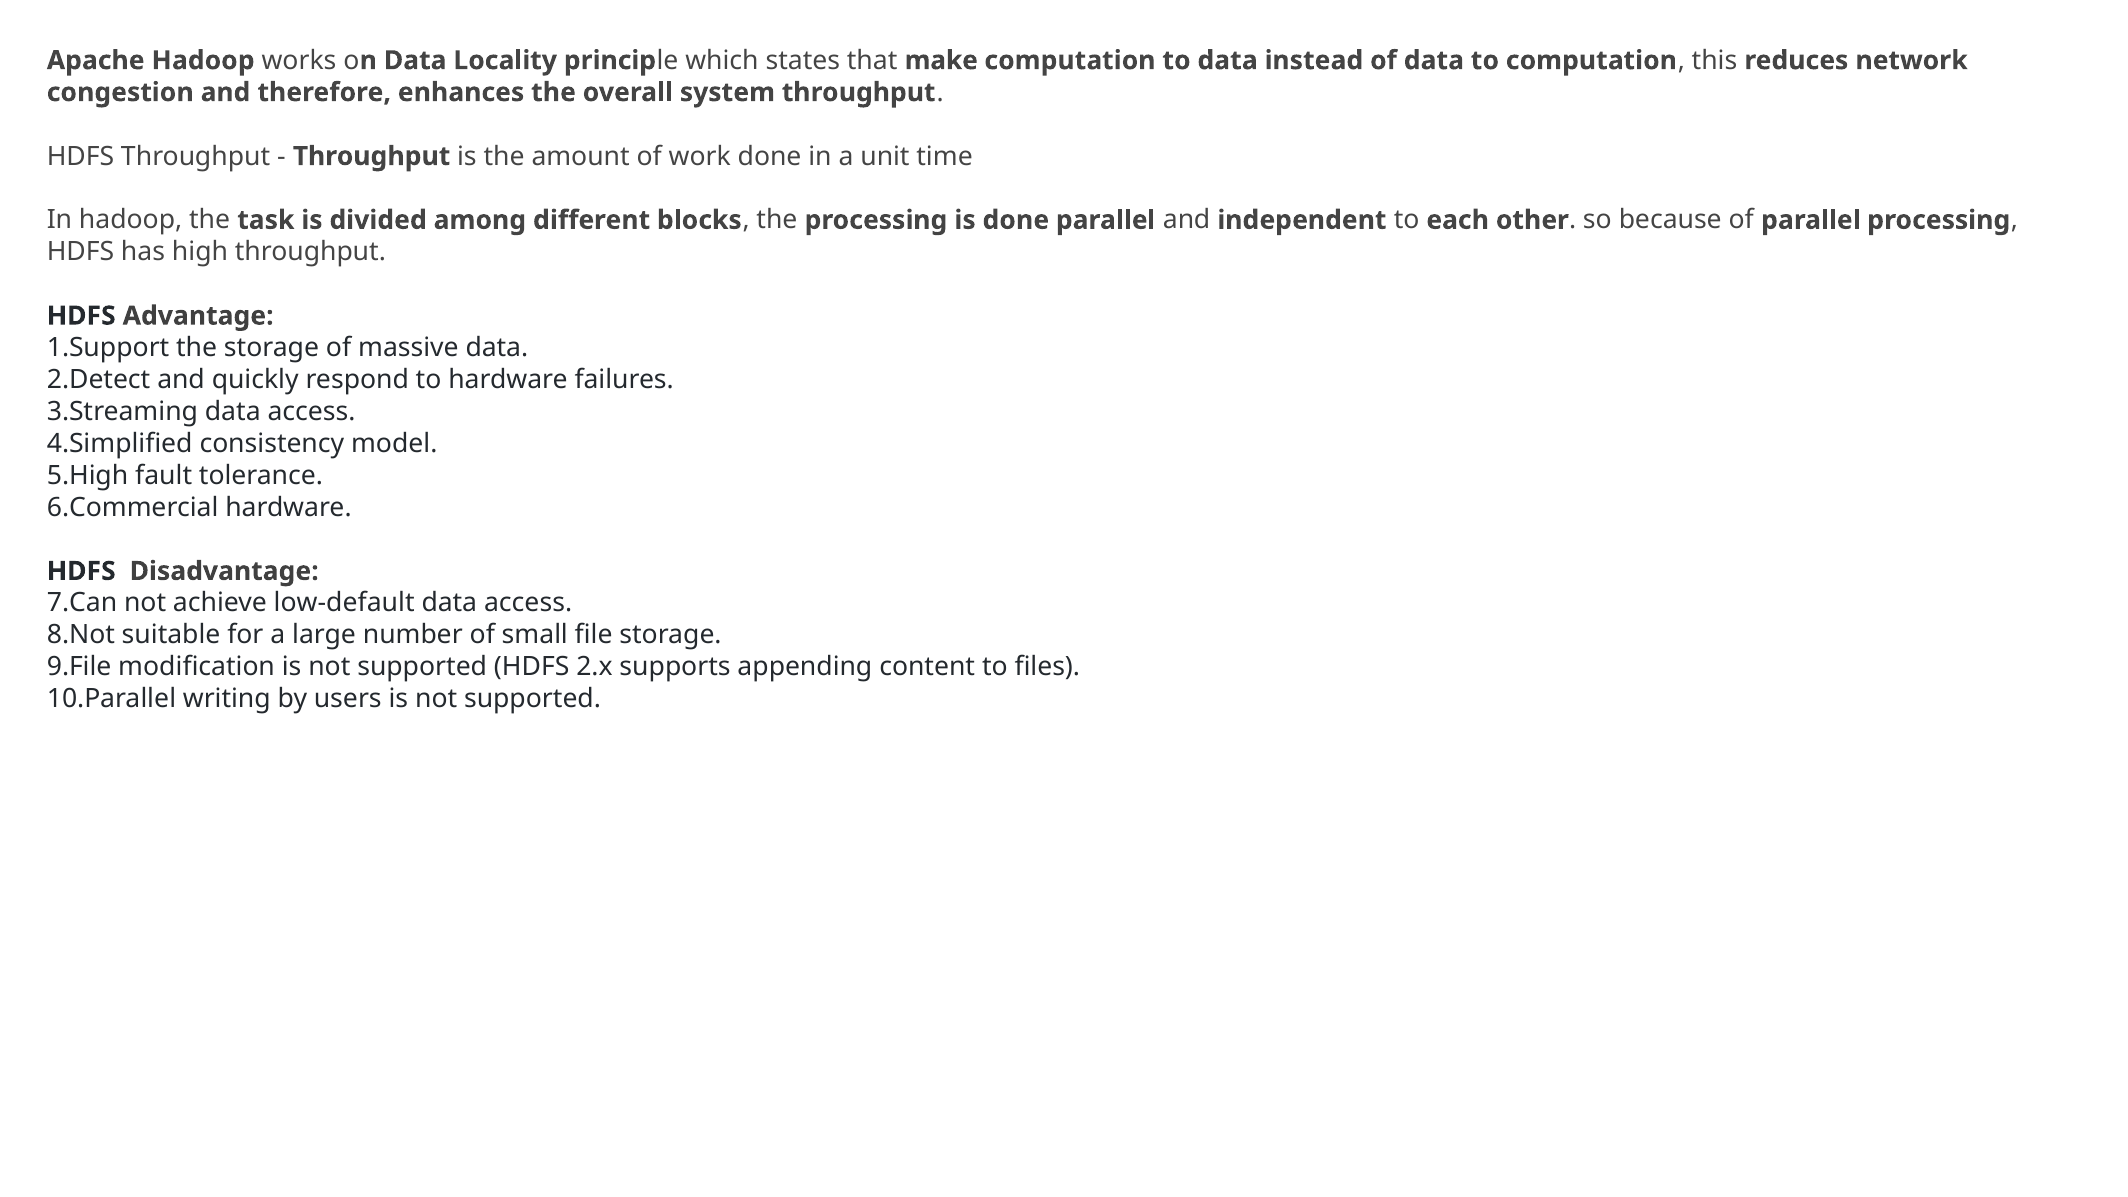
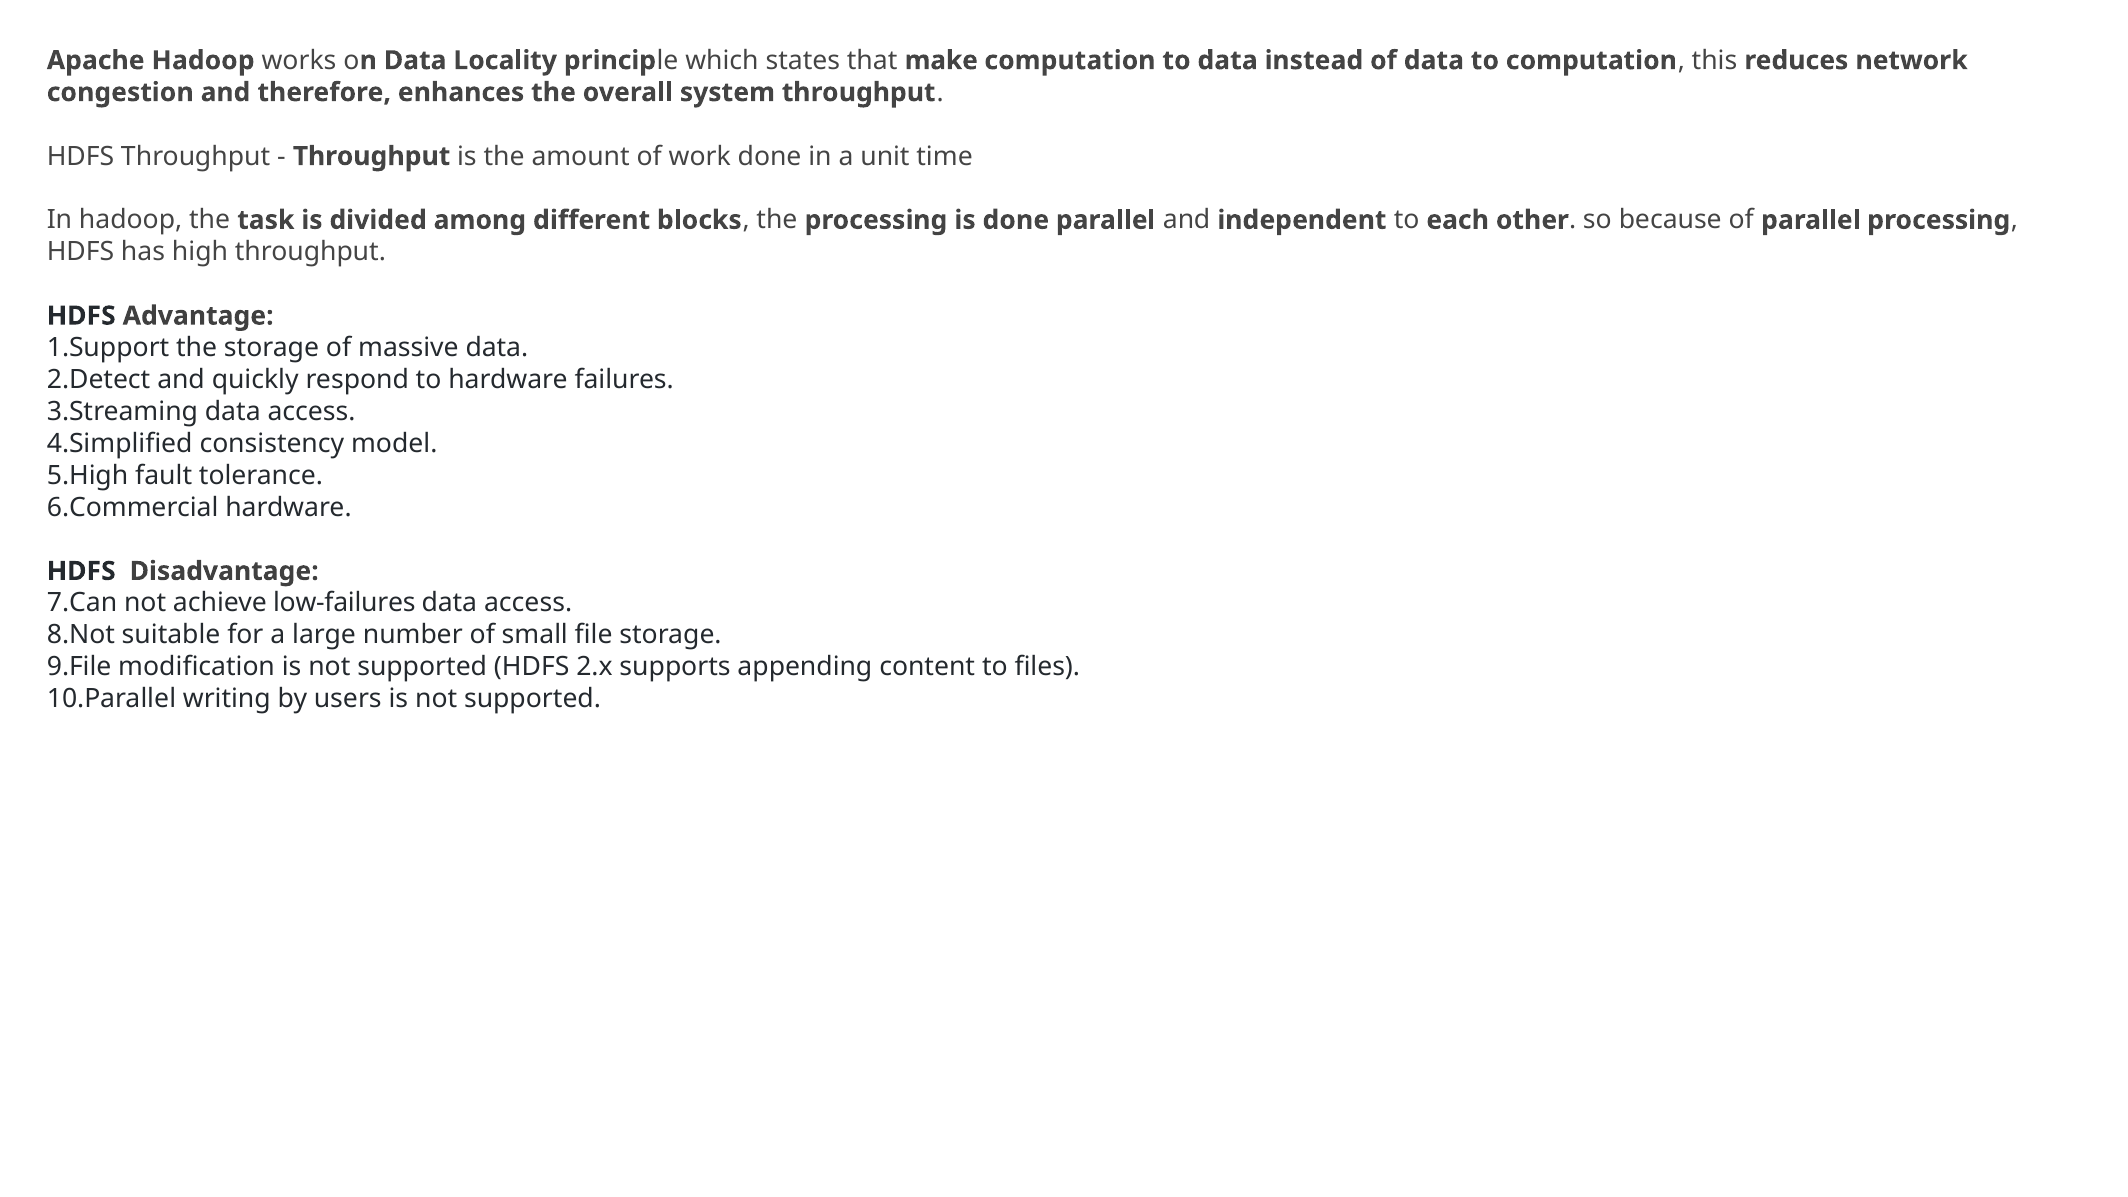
low-default: low-default -> low-failures (344, 603)
